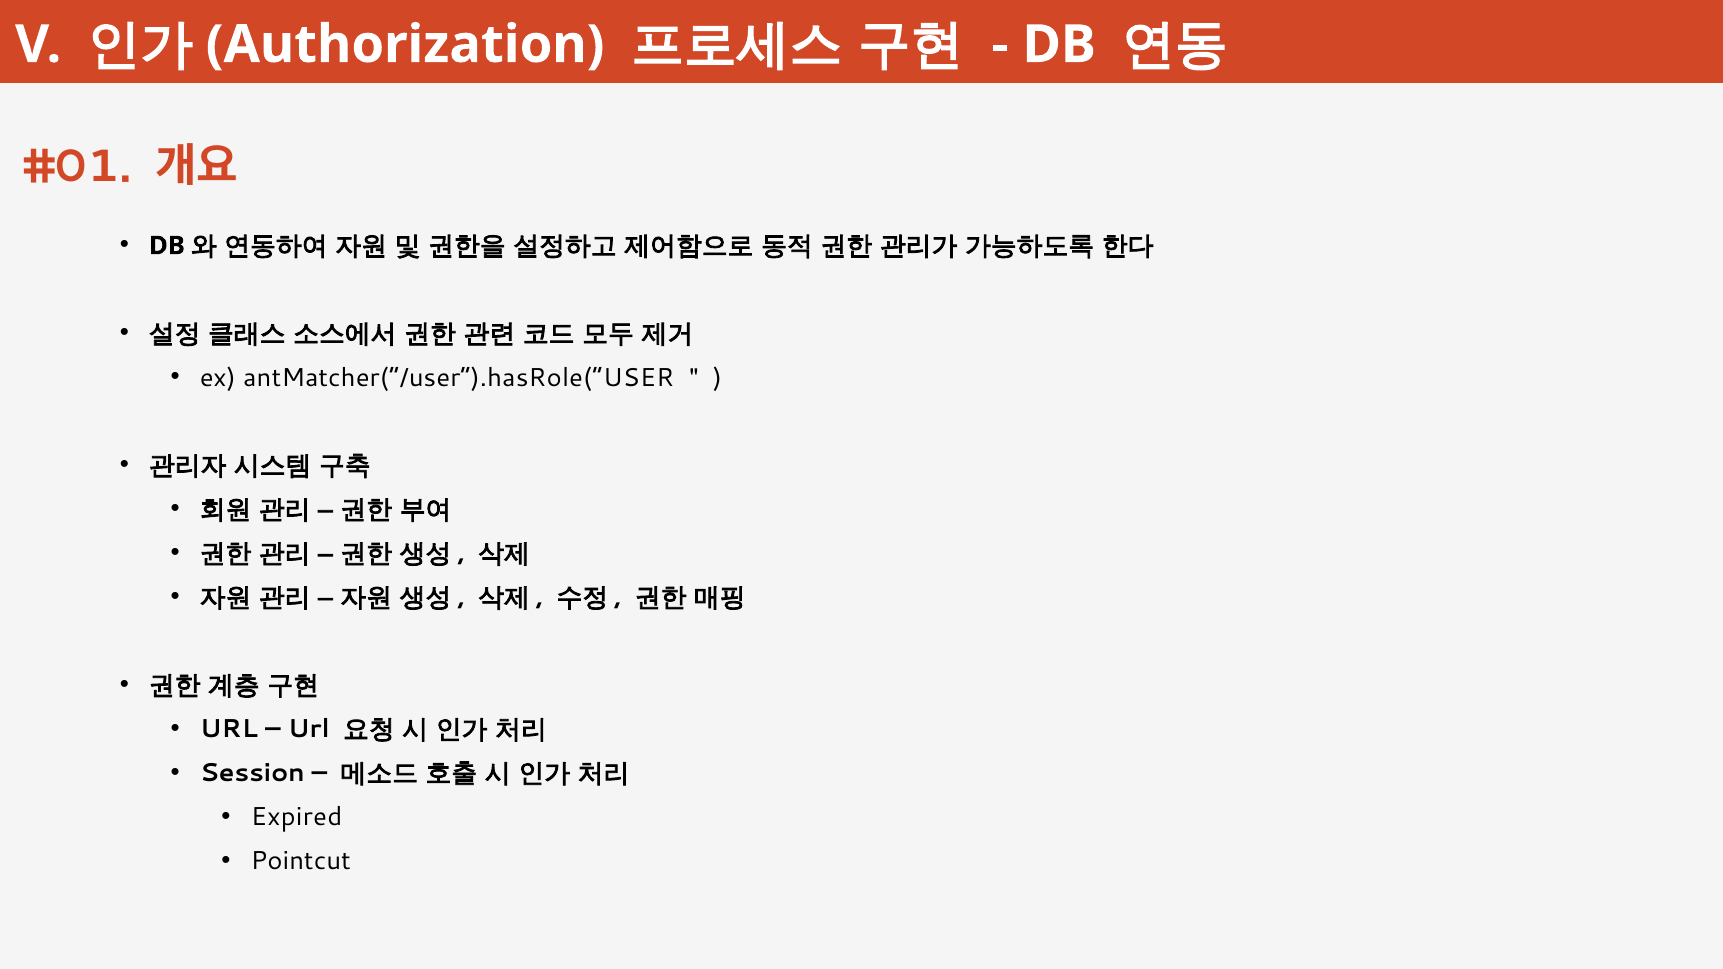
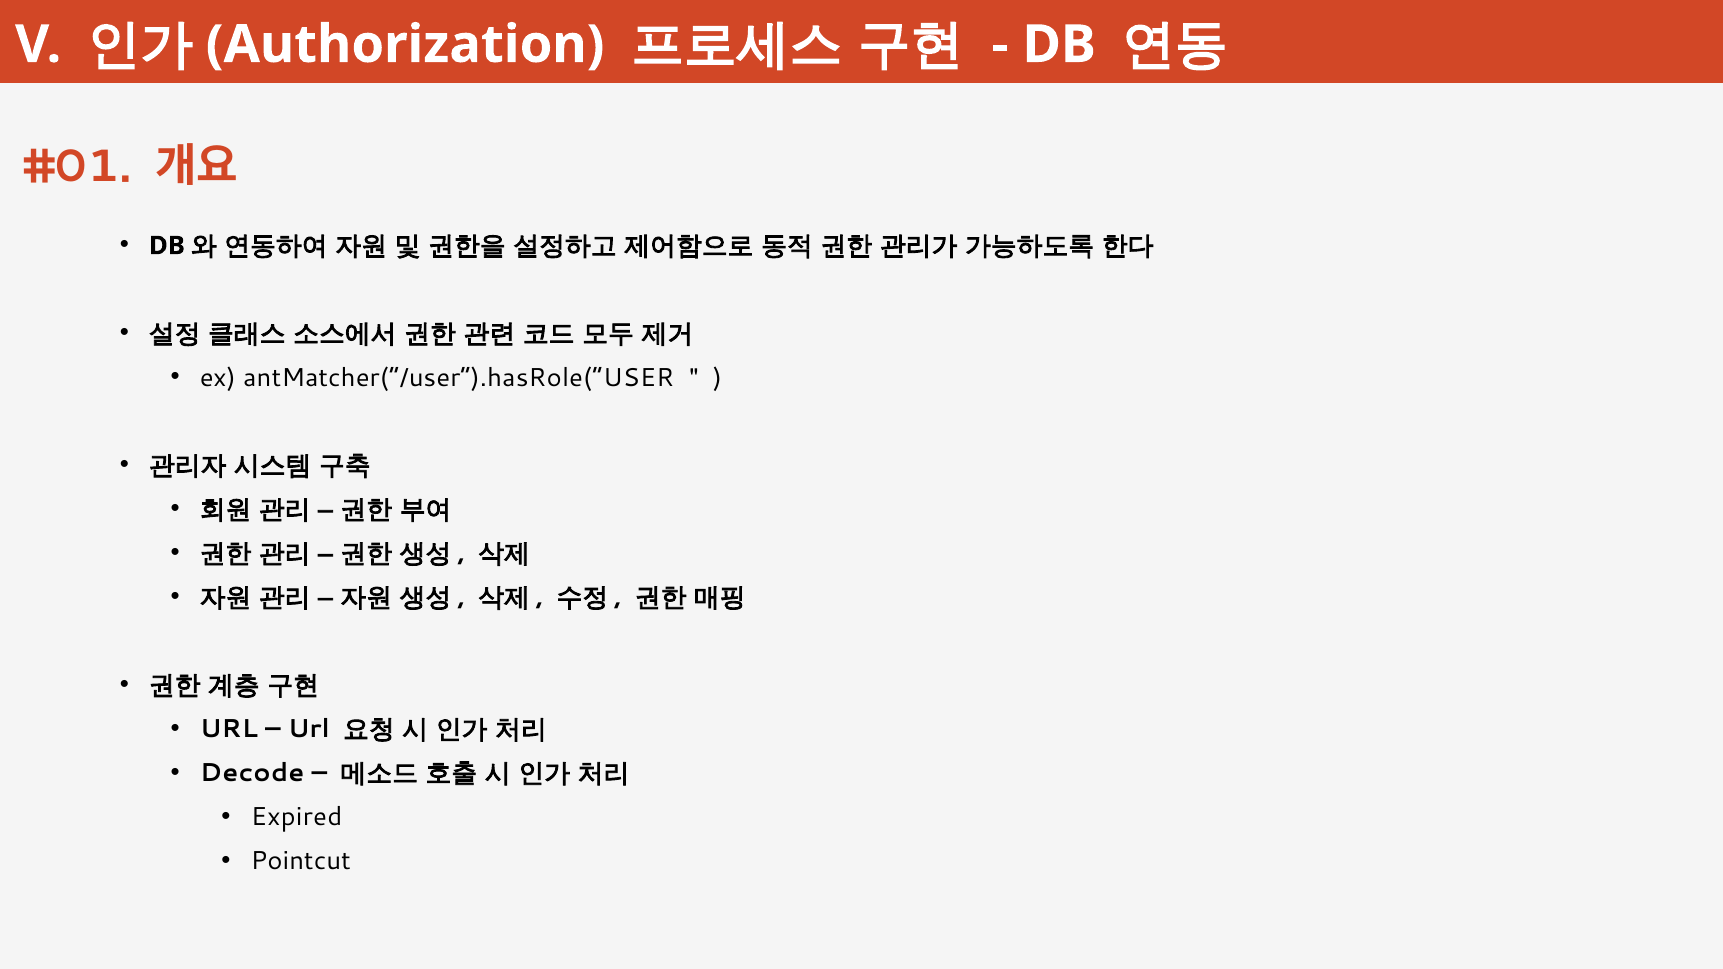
Session: Session -> Decode (252, 773)
